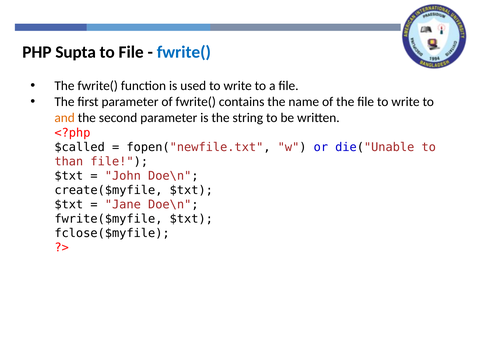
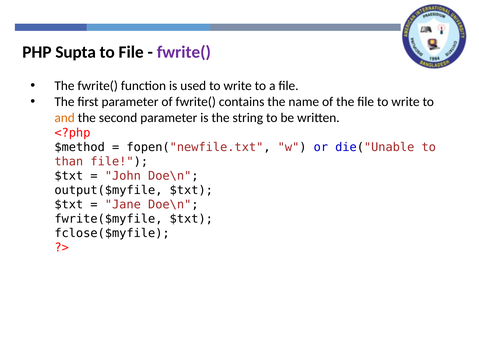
fwrite( colour: blue -> purple (184, 52)
$called: $called -> $method (80, 147)
create($myfile: create($myfile -> output($myfile (108, 190)
